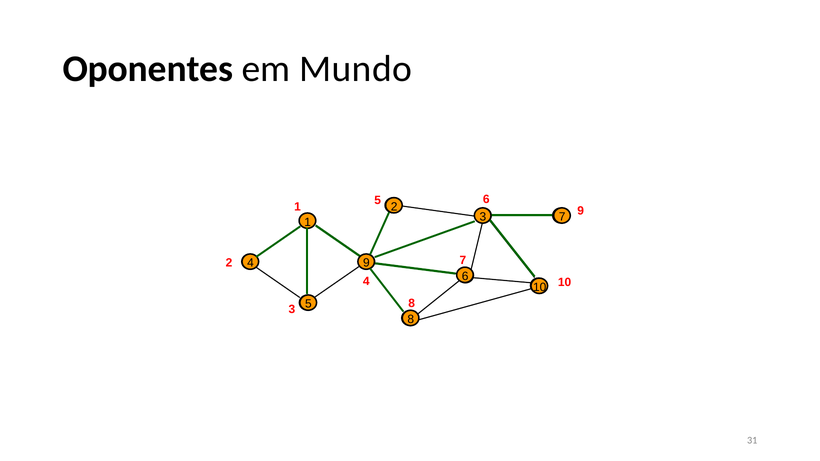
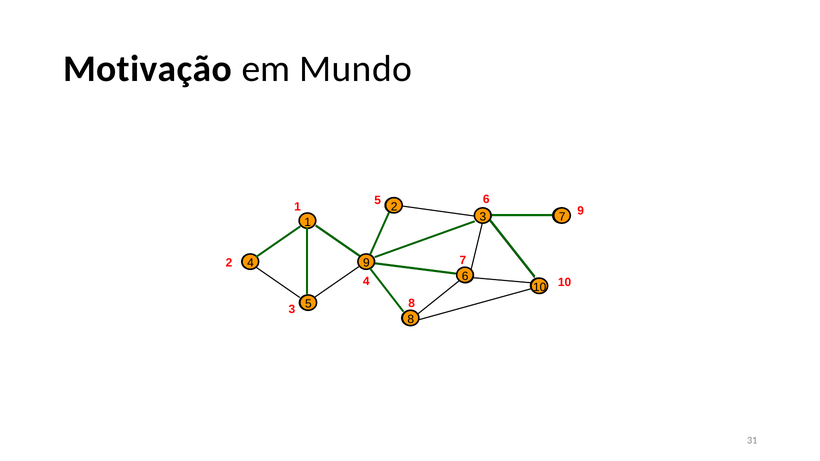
Oponentes: Oponentes -> Motivação (148, 69)
